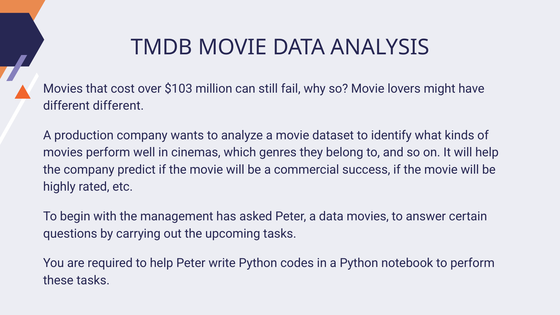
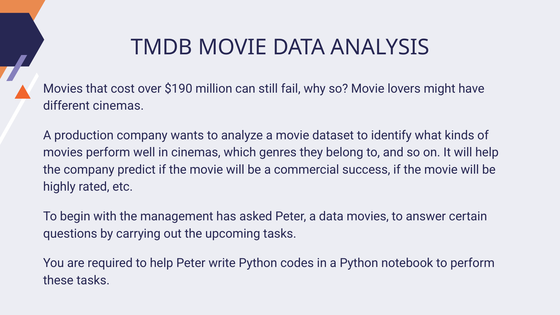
$103: $103 -> $190 (178, 89)
different different: different -> cinemas (118, 106)
